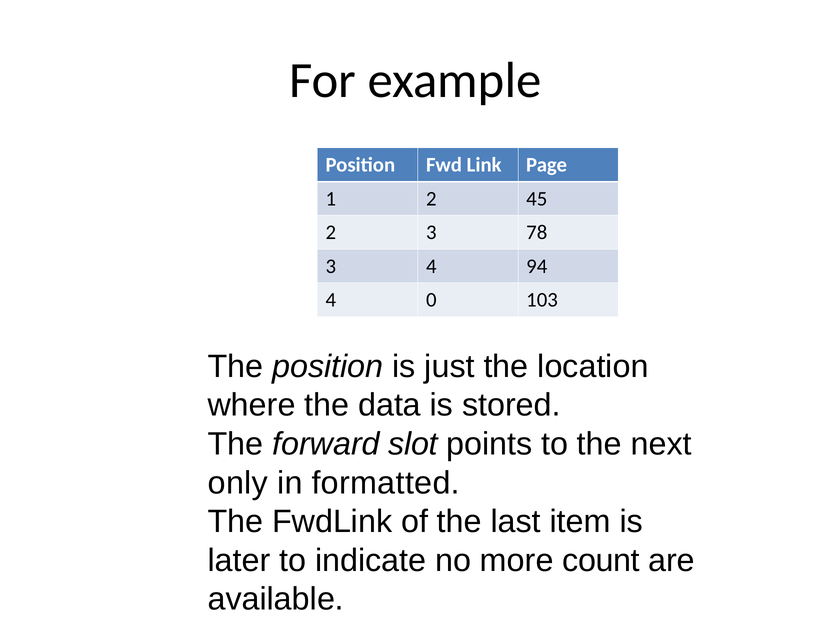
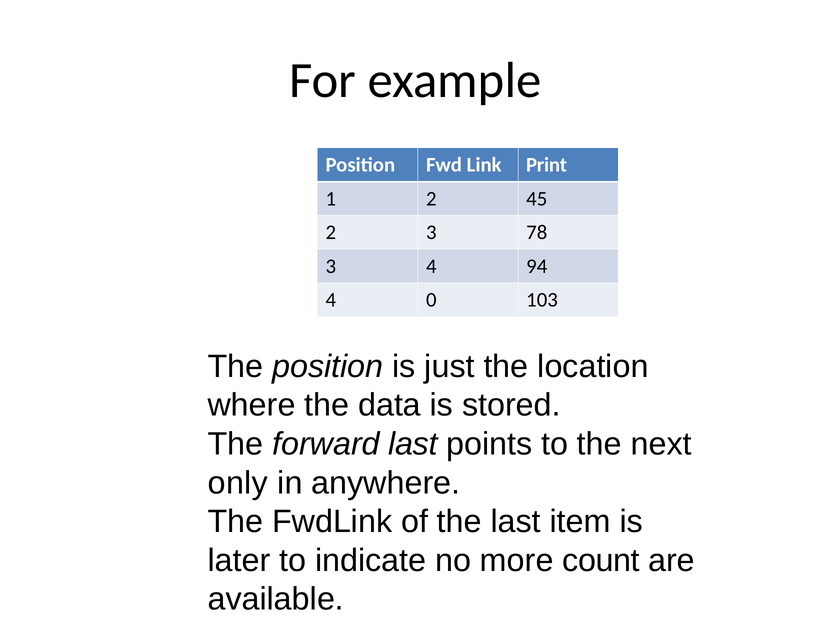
Page: Page -> Print (547, 165)
forward slot: slot -> last (413, 444)
formatted: formatted -> anywhere (386, 483)
